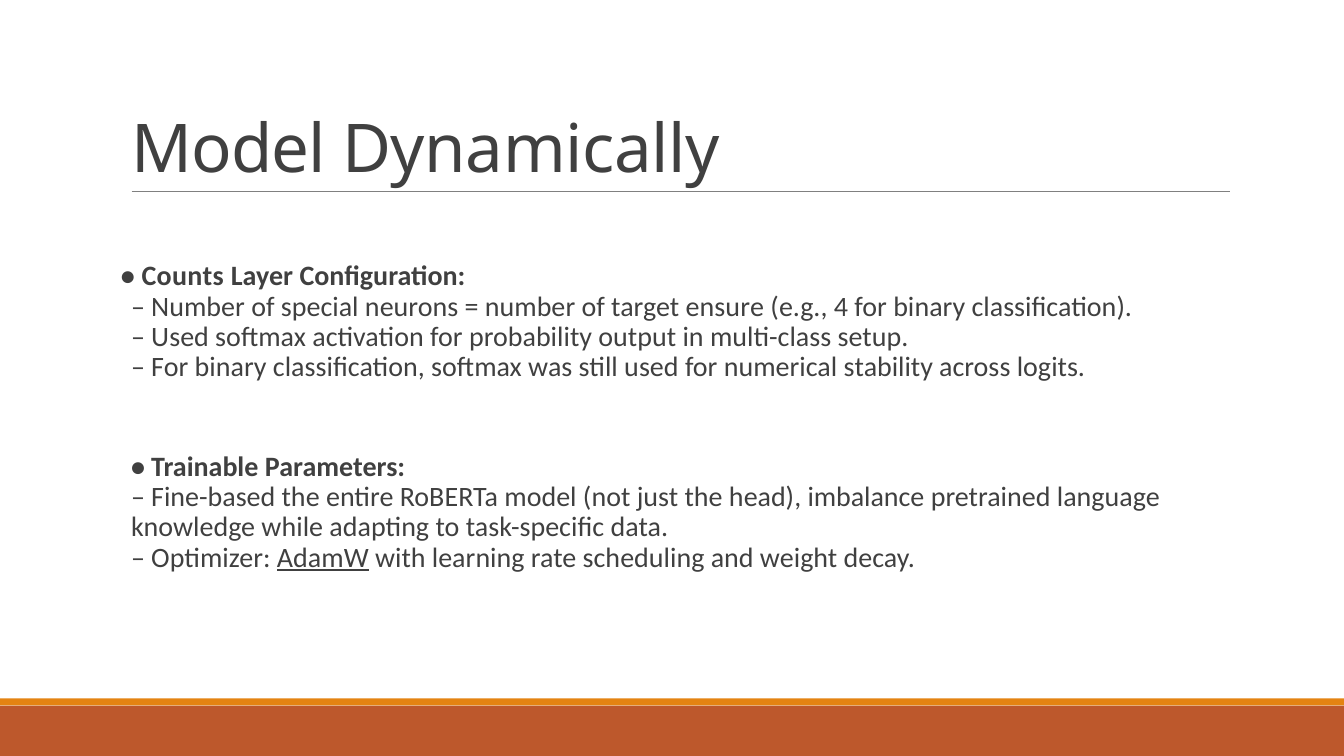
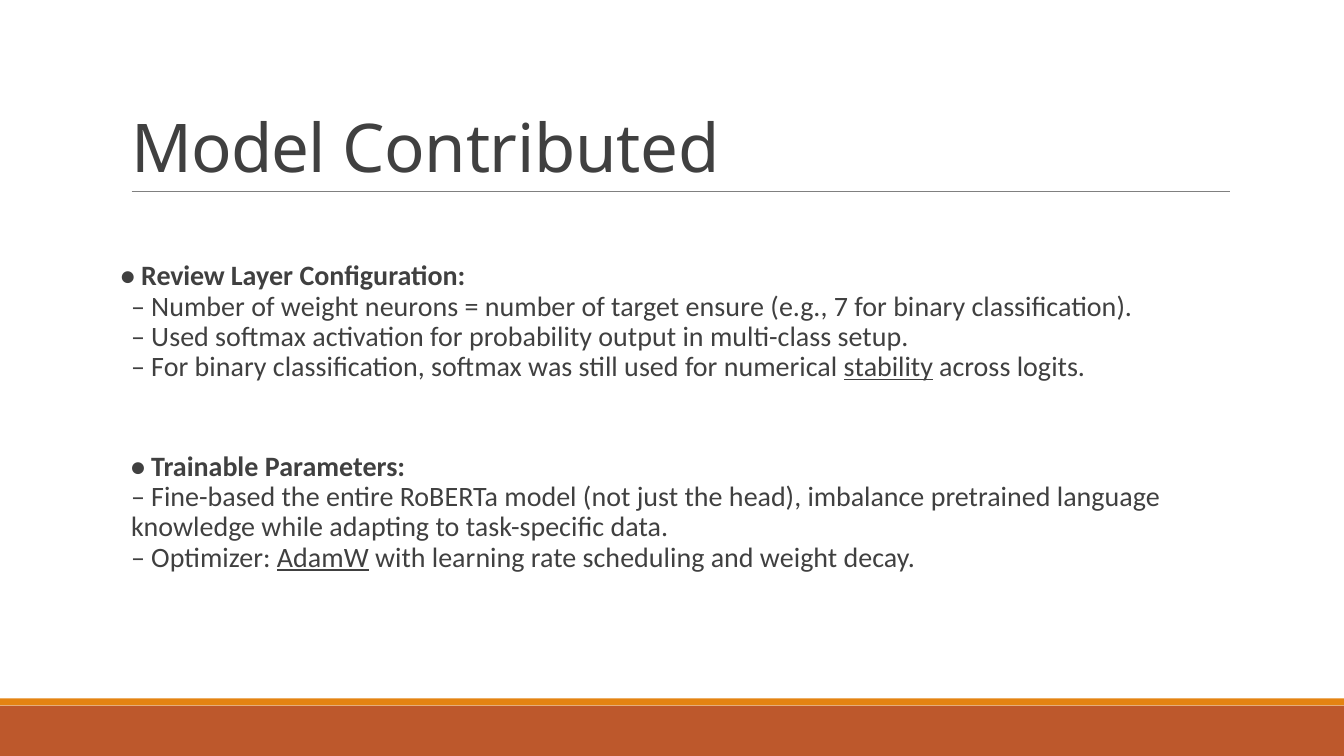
Dynamically: Dynamically -> Contributed (531, 151)
Counts: Counts -> Review (183, 277)
of special: special -> weight (320, 307)
4: 4 -> 7 (841, 307)
stability underline: none -> present (888, 367)
